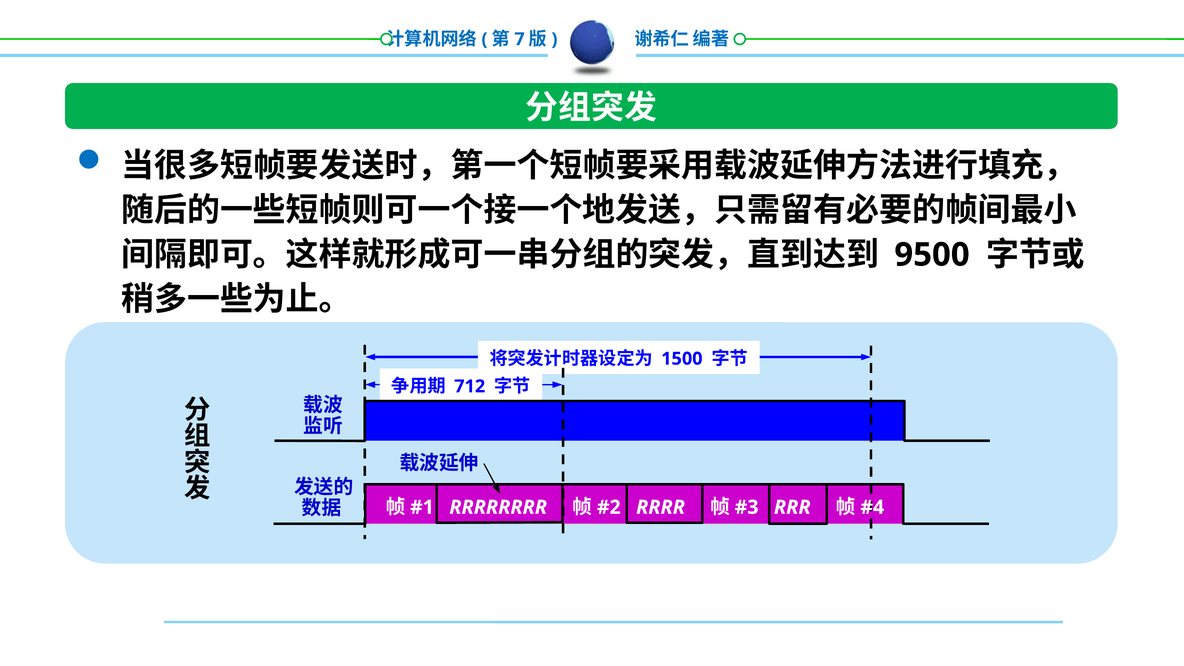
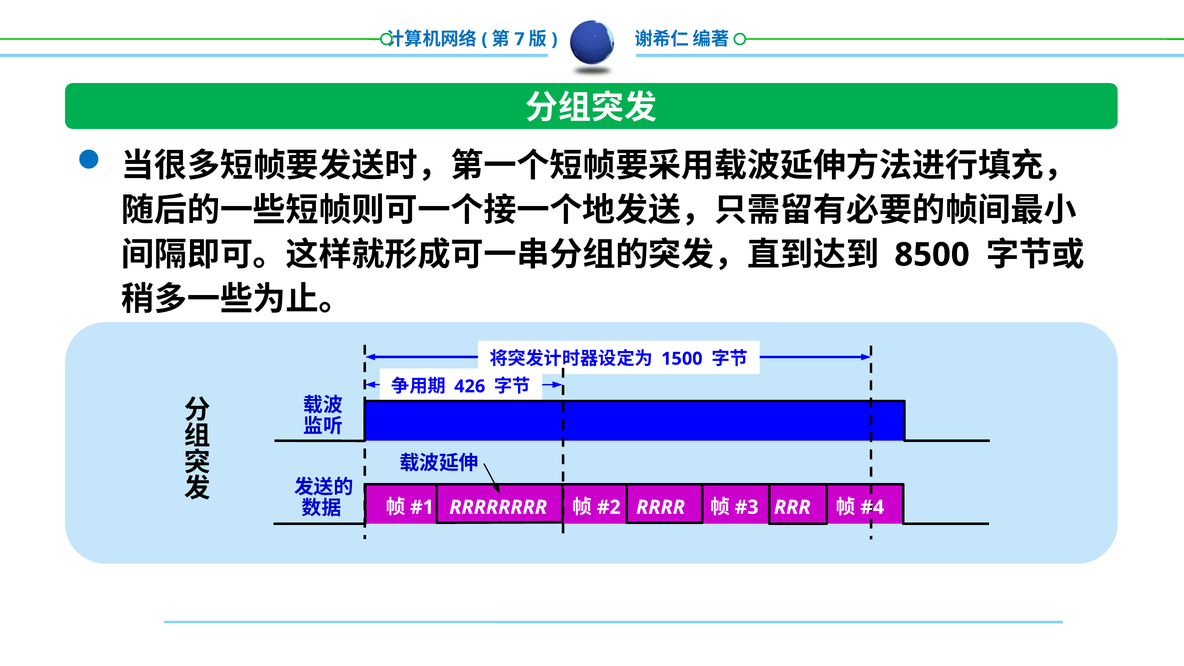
9500: 9500 -> 8500 (932, 255)
712: 712 -> 426 (470, 386)
